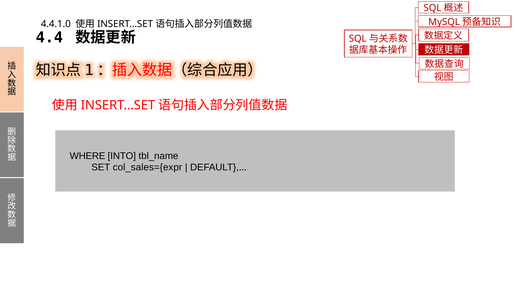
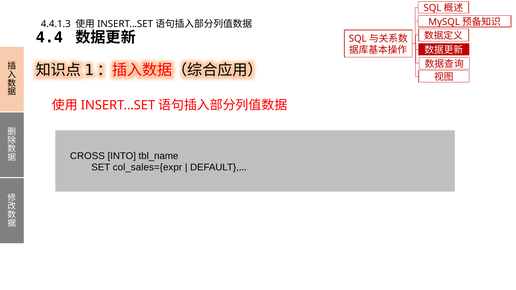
4.4.1.0: 4.4.1.0 -> 4.4.1.3 (56, 24)
WHERE: WHERE -> CROSS (87, 156)
